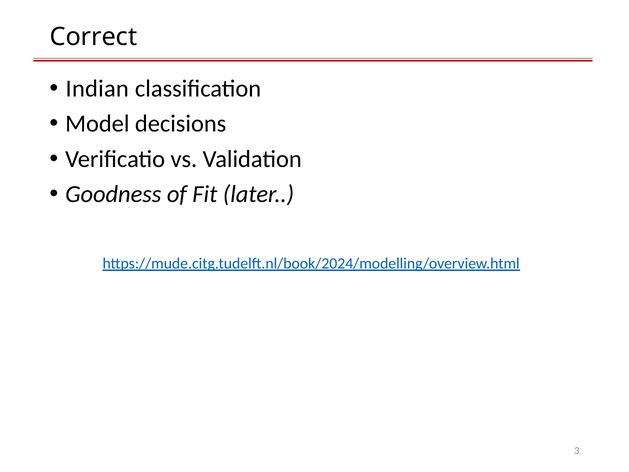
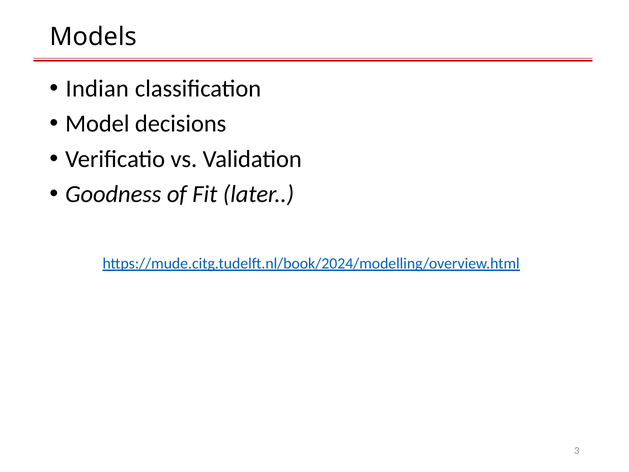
Correct: Correct -> Models (93, 37)
